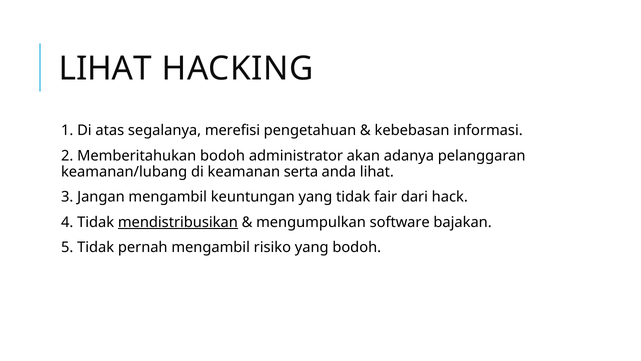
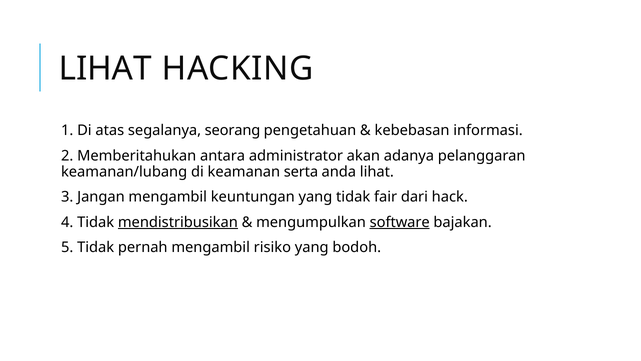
merefisi: merefisi -> seorang (232, 130)
Memberitahukan bodoh: bodoh -> antara (223, 156)
software underline: none -> present (400, 222)
